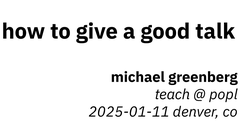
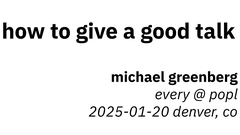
teach: teach -> every (172, 95)
2025-01-11: 2025-01-11 -> 2025-01-20 (129, 112)
